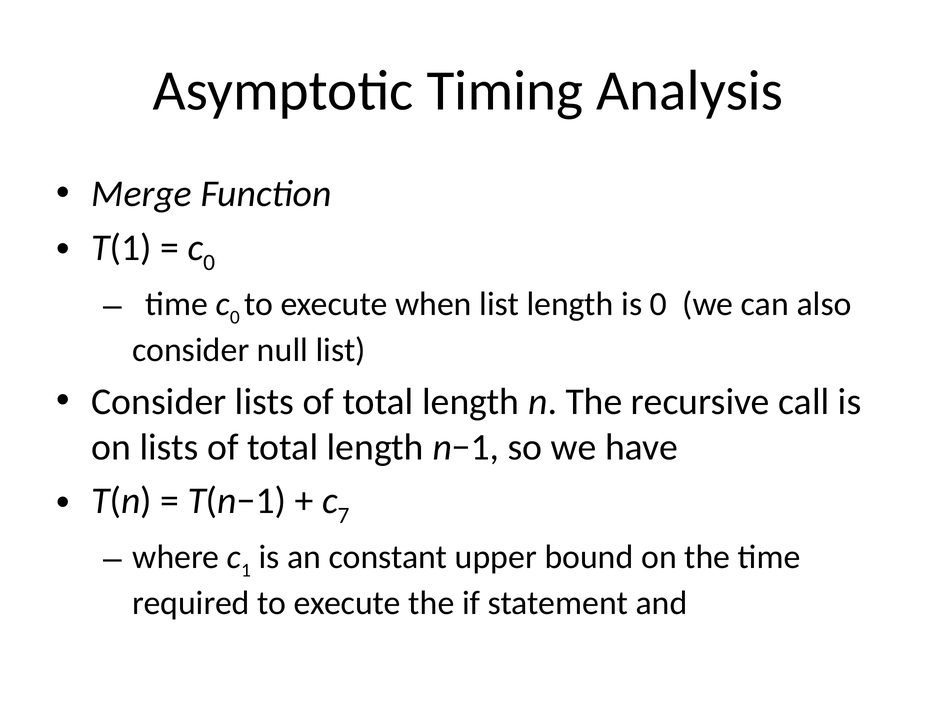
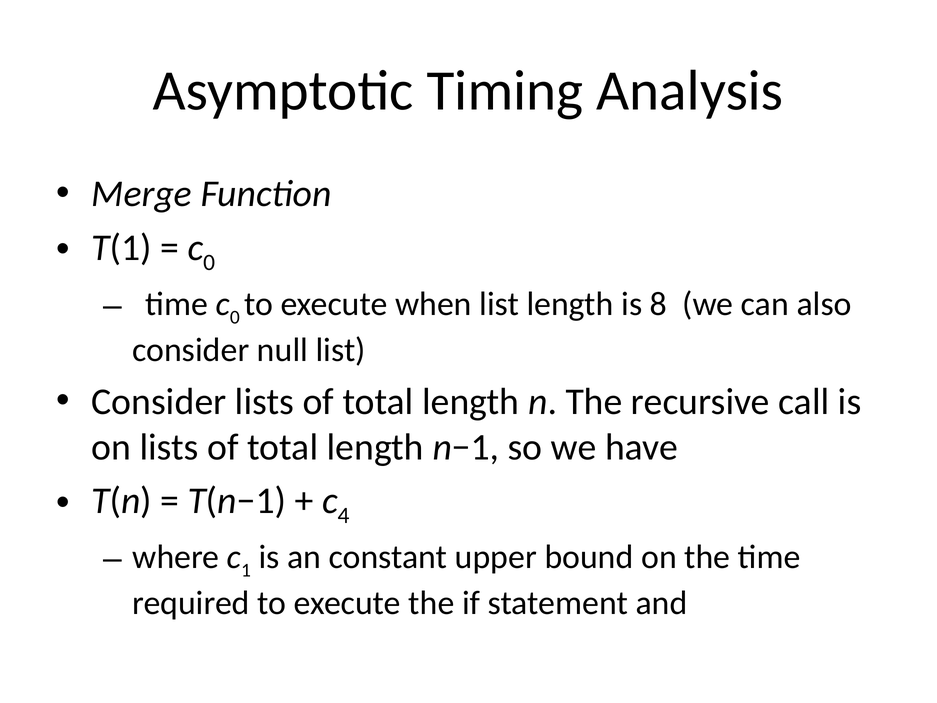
is 0: 0 -> 8 (658, 304)
7: 7 -> 4 (344, 515)
